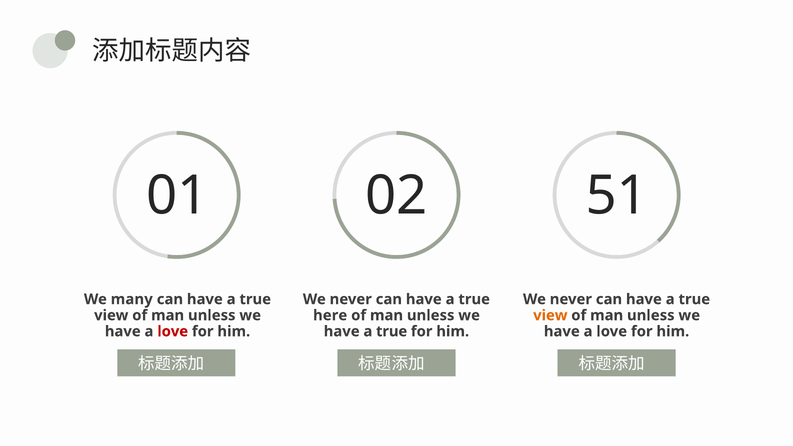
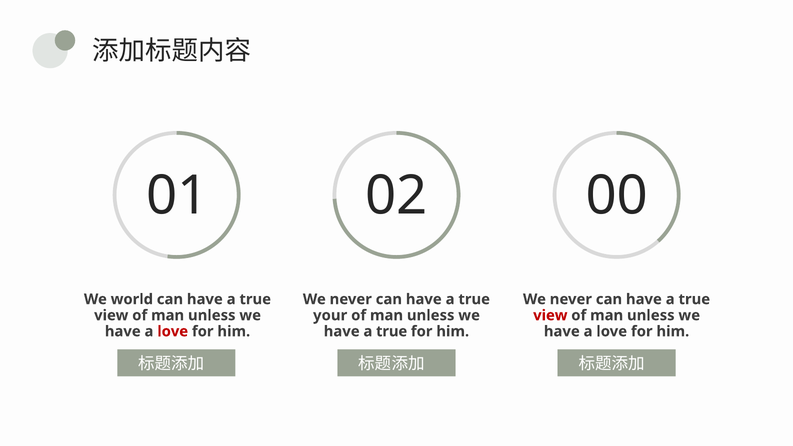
51: 51 -> 00 (617, 196)
many: many -> world (132, 299)
here: here -> your (330, 315)
view colour: orange -> red (550, 315)
